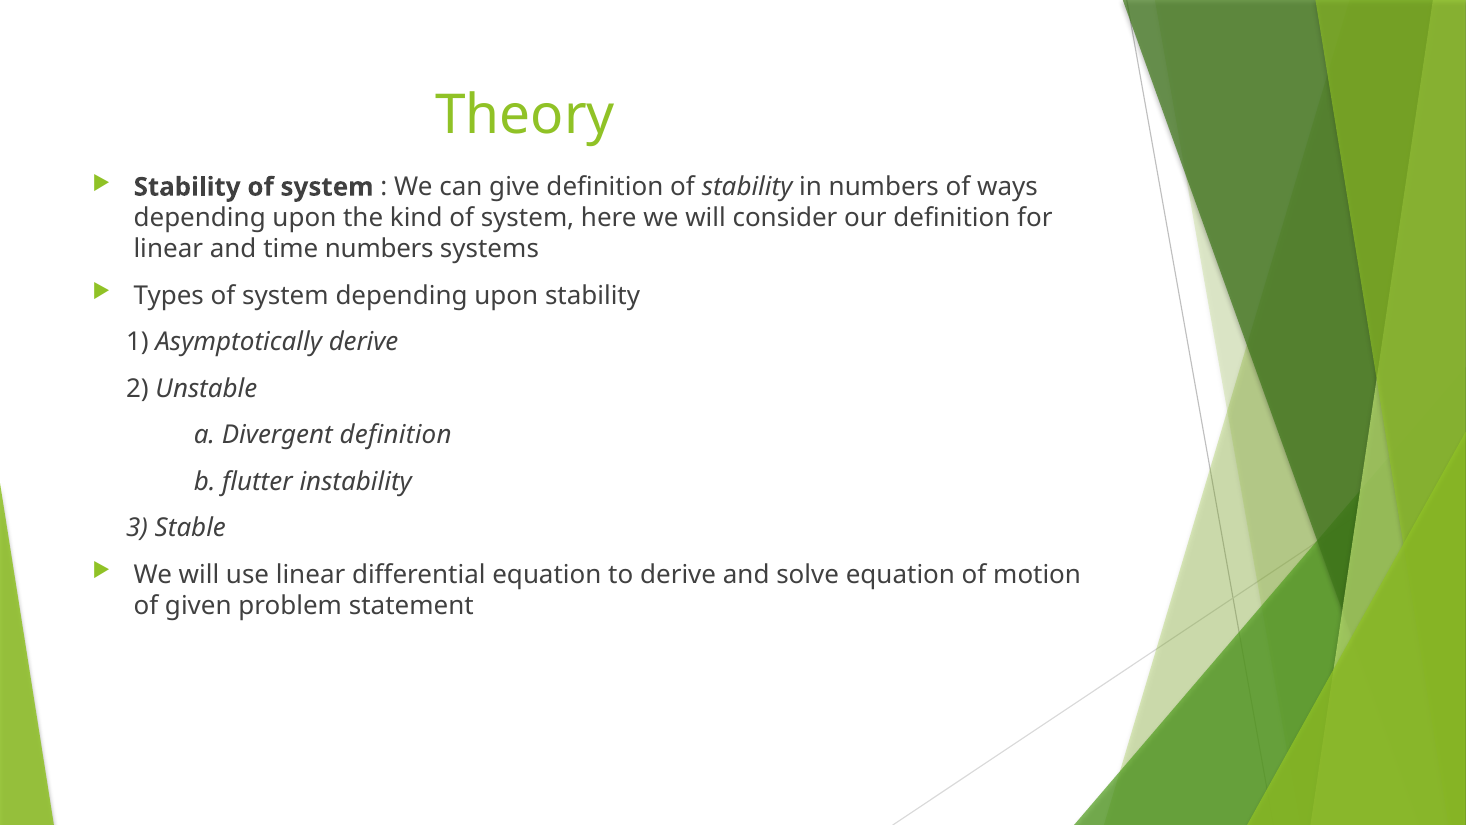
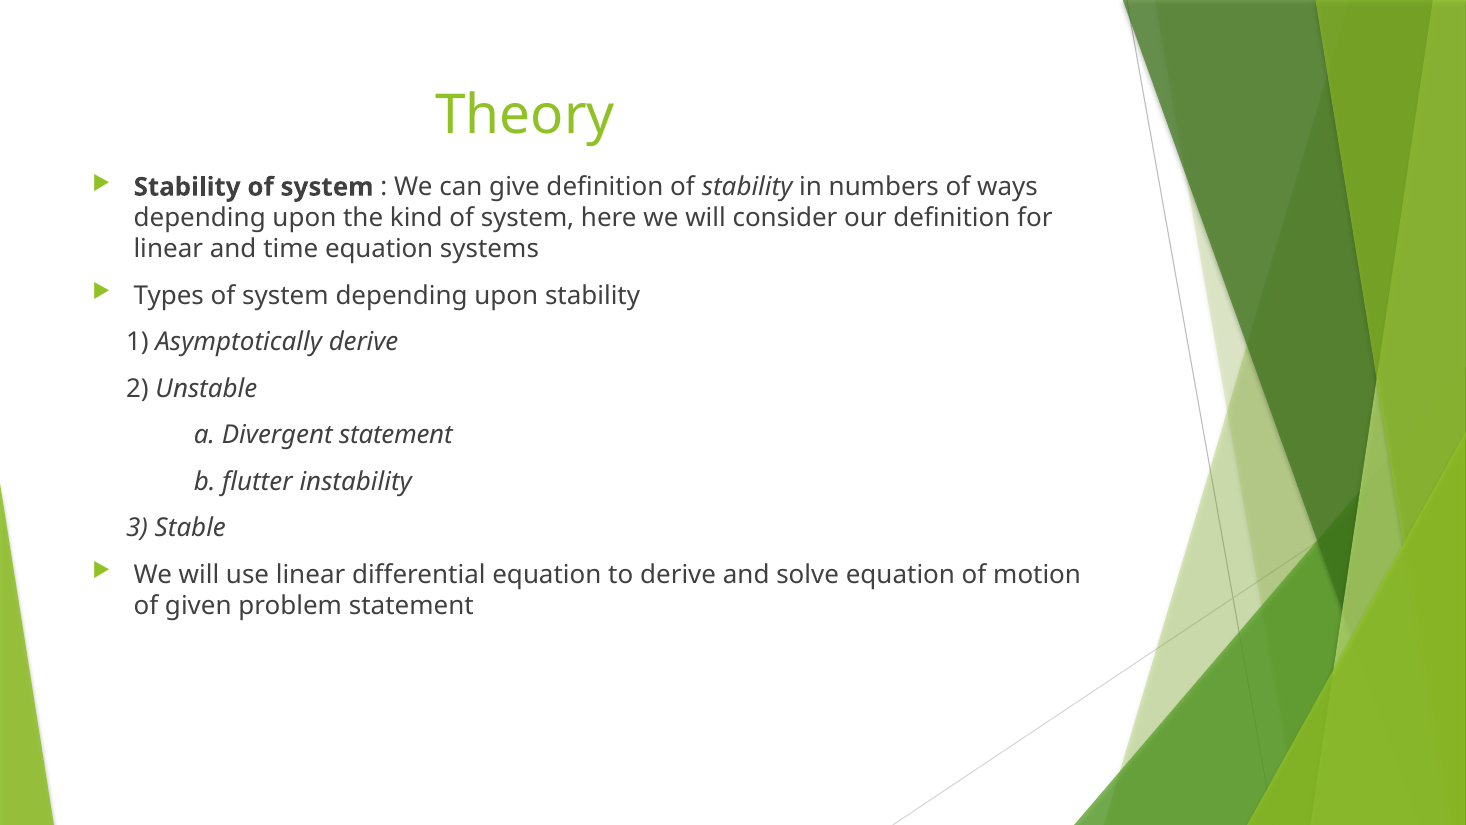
time numbers: numbers -> equation (379, 249)
Divergent definition: definition -> statement (396, 435)
